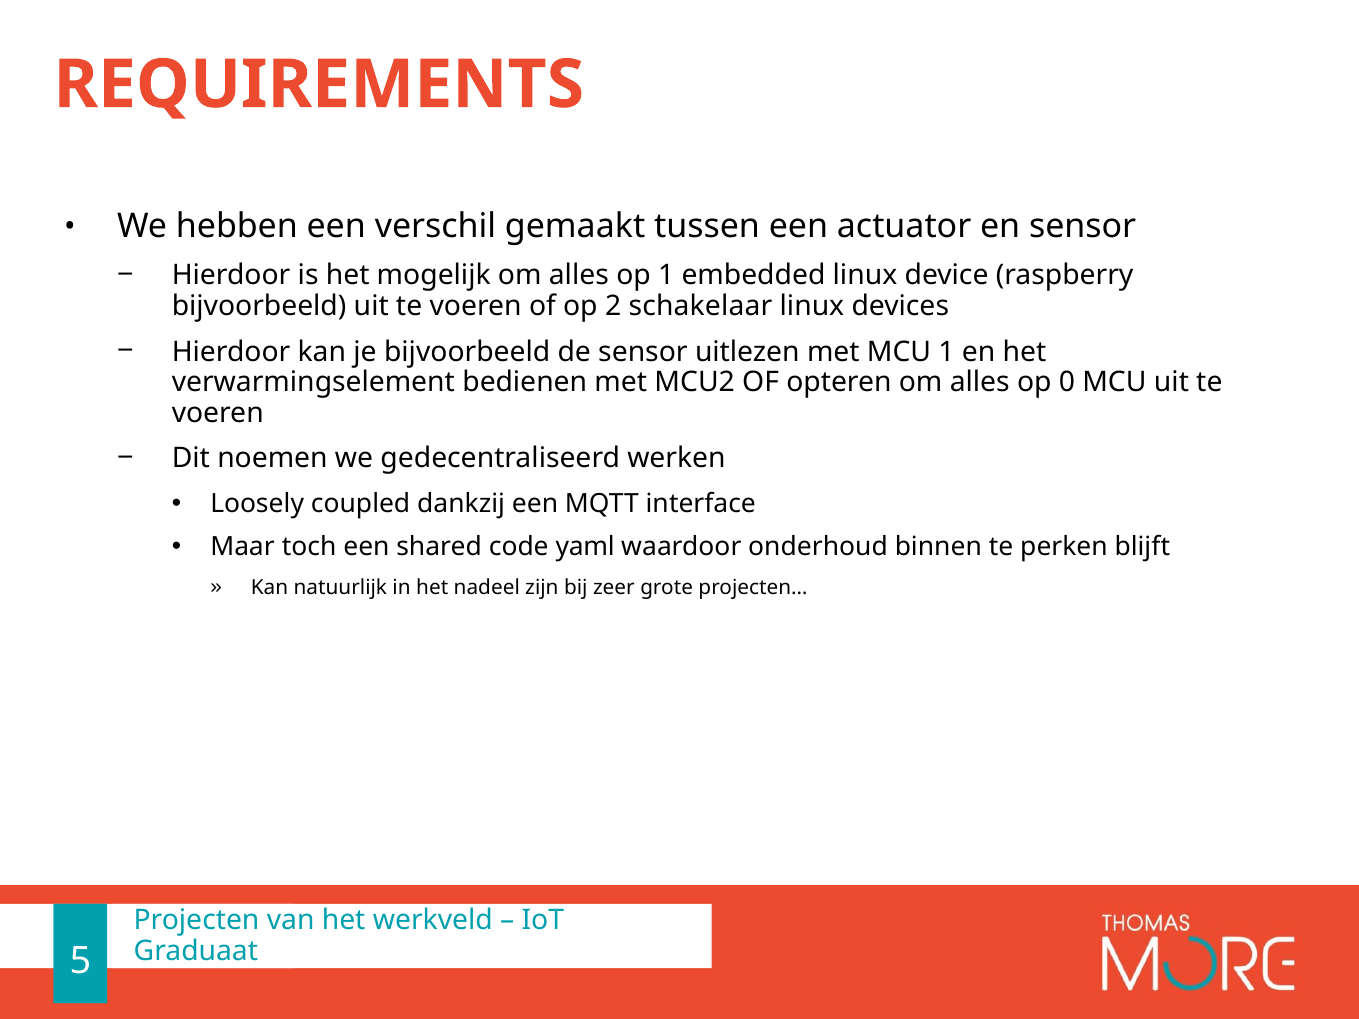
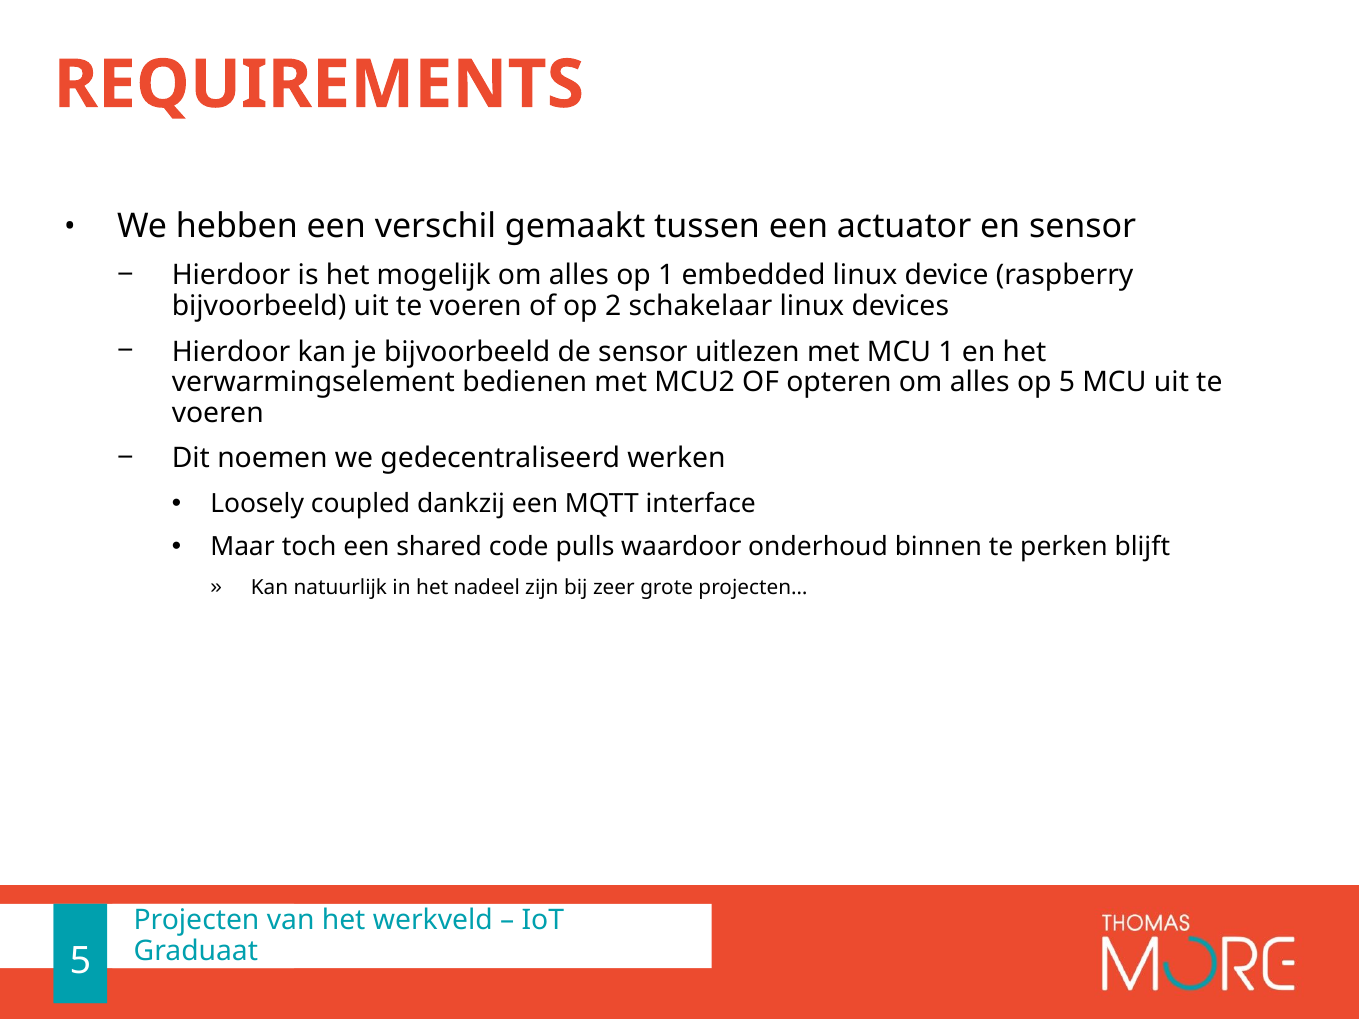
op 0: 0 -> 5 (1067, 382)
yaml: yaml -> pulls (585, 547)
